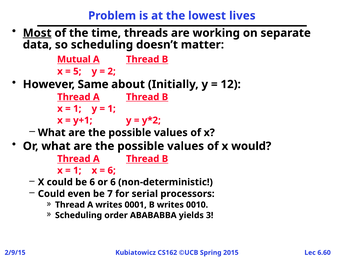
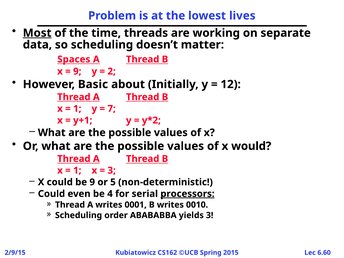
Mutual: Mutual -> Spaces (74, 59)
5: 5 -> 9 (77, 71)
Same: Same -> Basic (93, 84)
1: 1 -> 7 (112, 109)
6: 6 -> 3 (112, 170)
be 6: 6 -> 9 (92, 182)
or 6: 6 -> 5 (113, 182)
7: 7 -> 4 (110, 194)
processors underline: none -> present (187, 194)
